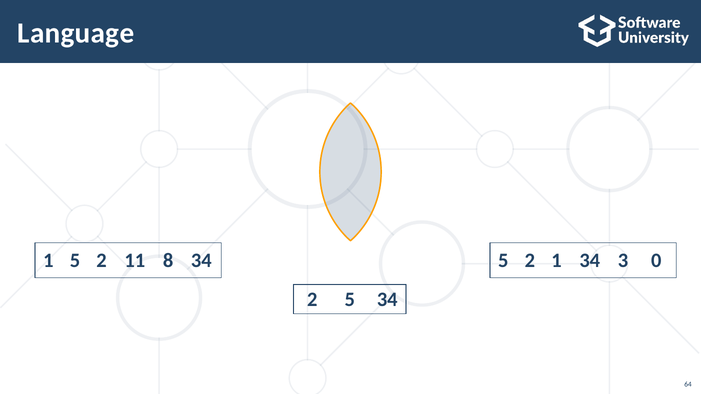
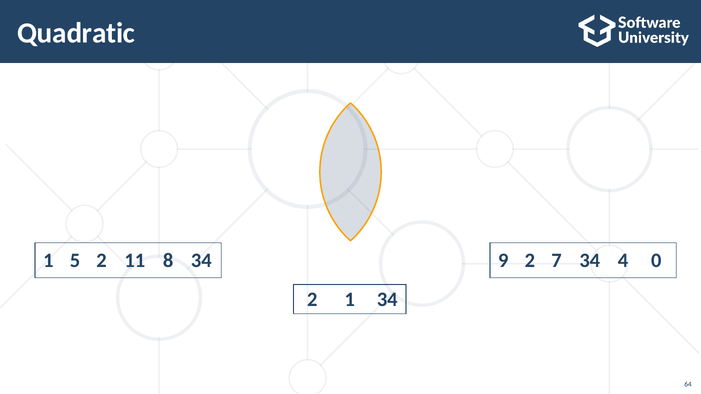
Language: Language -> Quadratic (76, 33)
34 5: 5 -> 9 (503, 261)
2 1: 1 -> 7 (556, 261)
3: 3 -> 4 (623, 261)
2 5: 5 -> 1 (350, 300)
